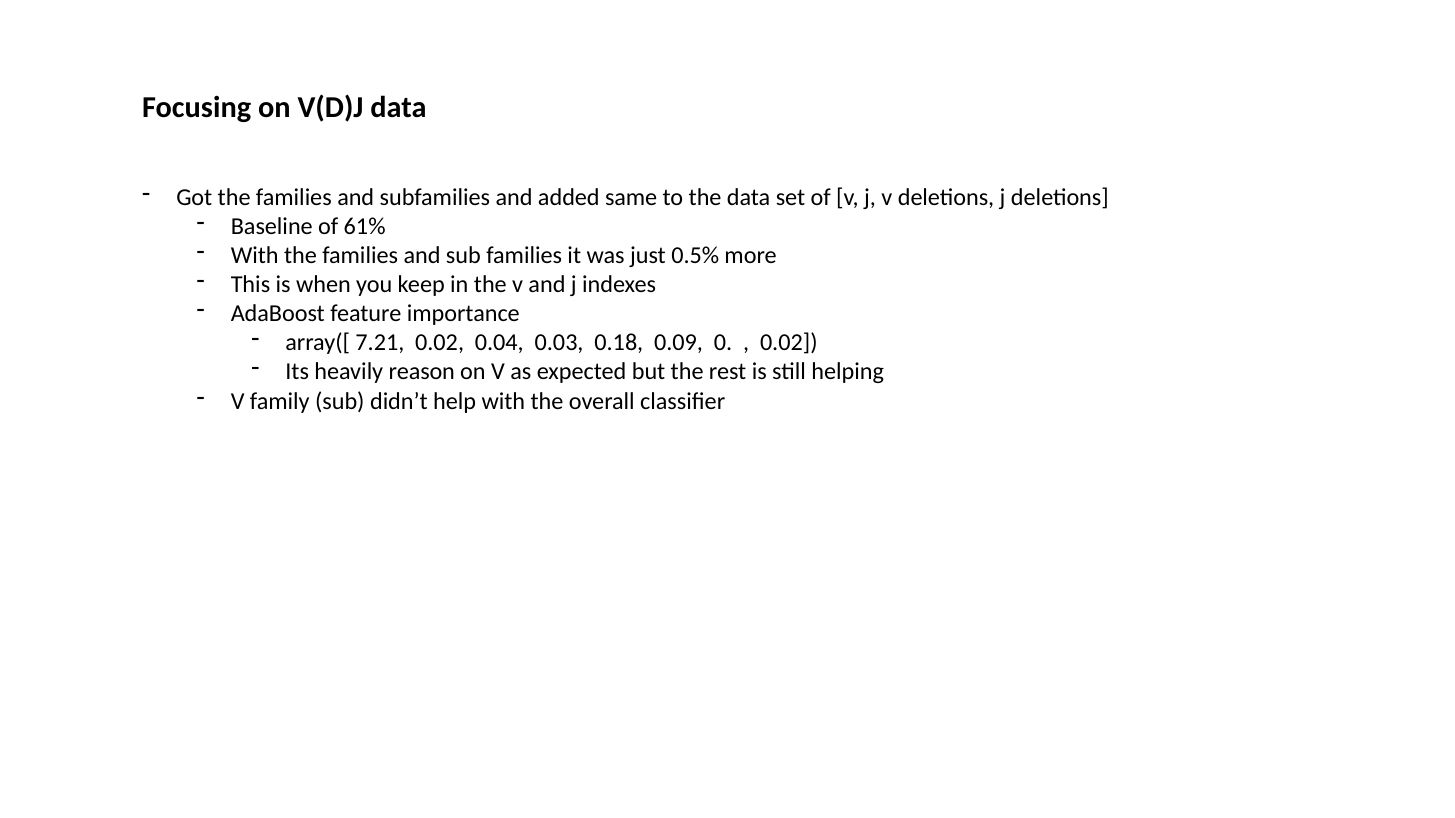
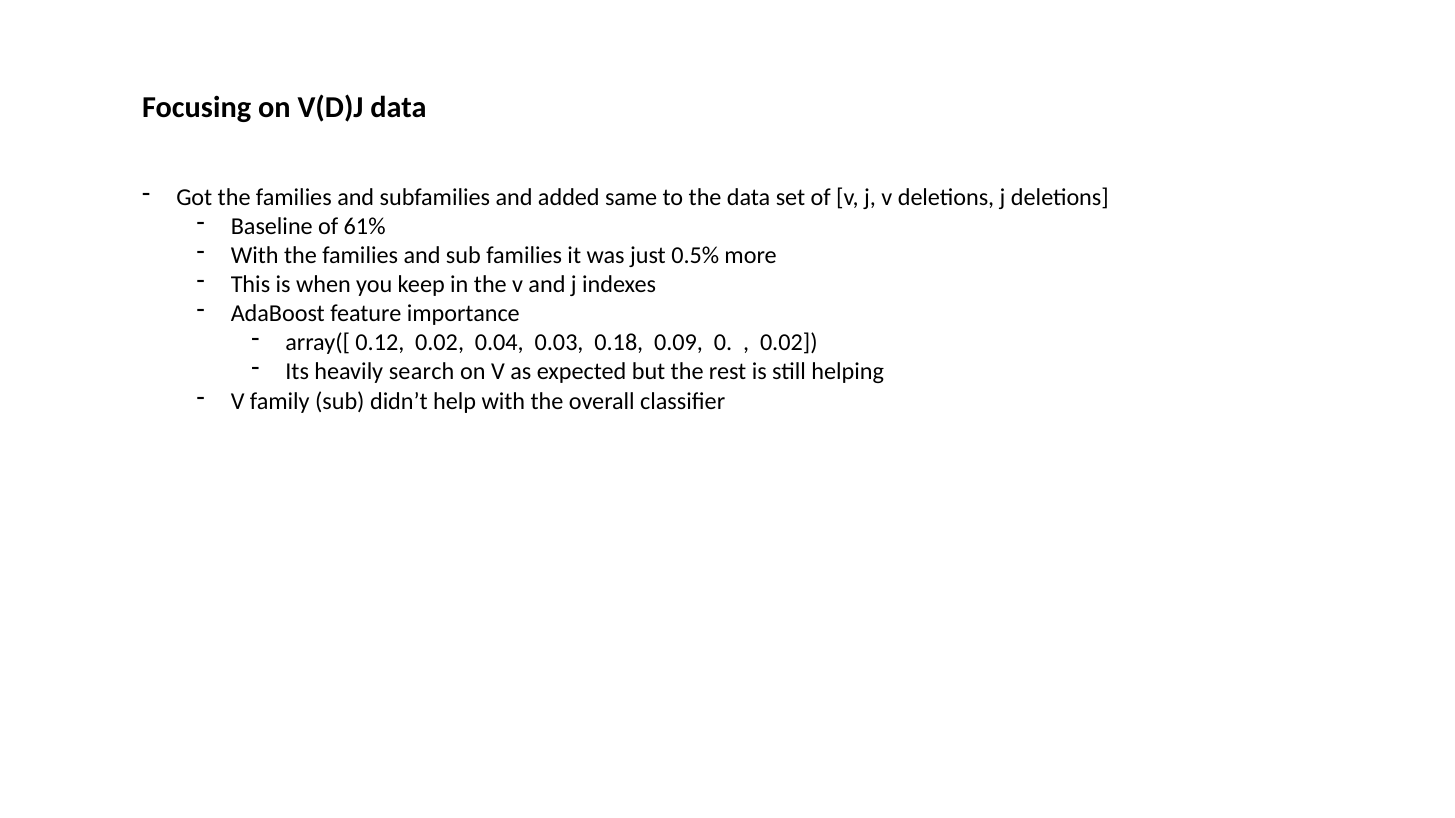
7.21: 7.21 -> 0.12 (380, 343)
reason: reason -> search (422, 372)
